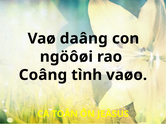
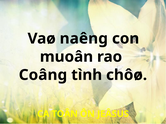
daâng: daâng -> naêng (84, 39)
ngöôøi: ngöôøi -> muoân (66, 57)
vaøo: vaøo -> chôø (127, 75)
